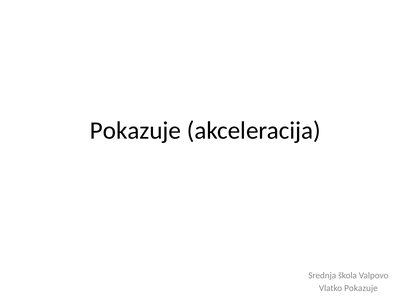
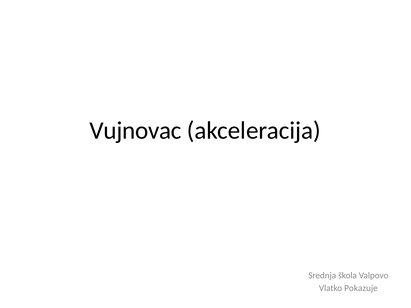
Pokazuje: Pokazuje -> Vujnovac (136, 131)
